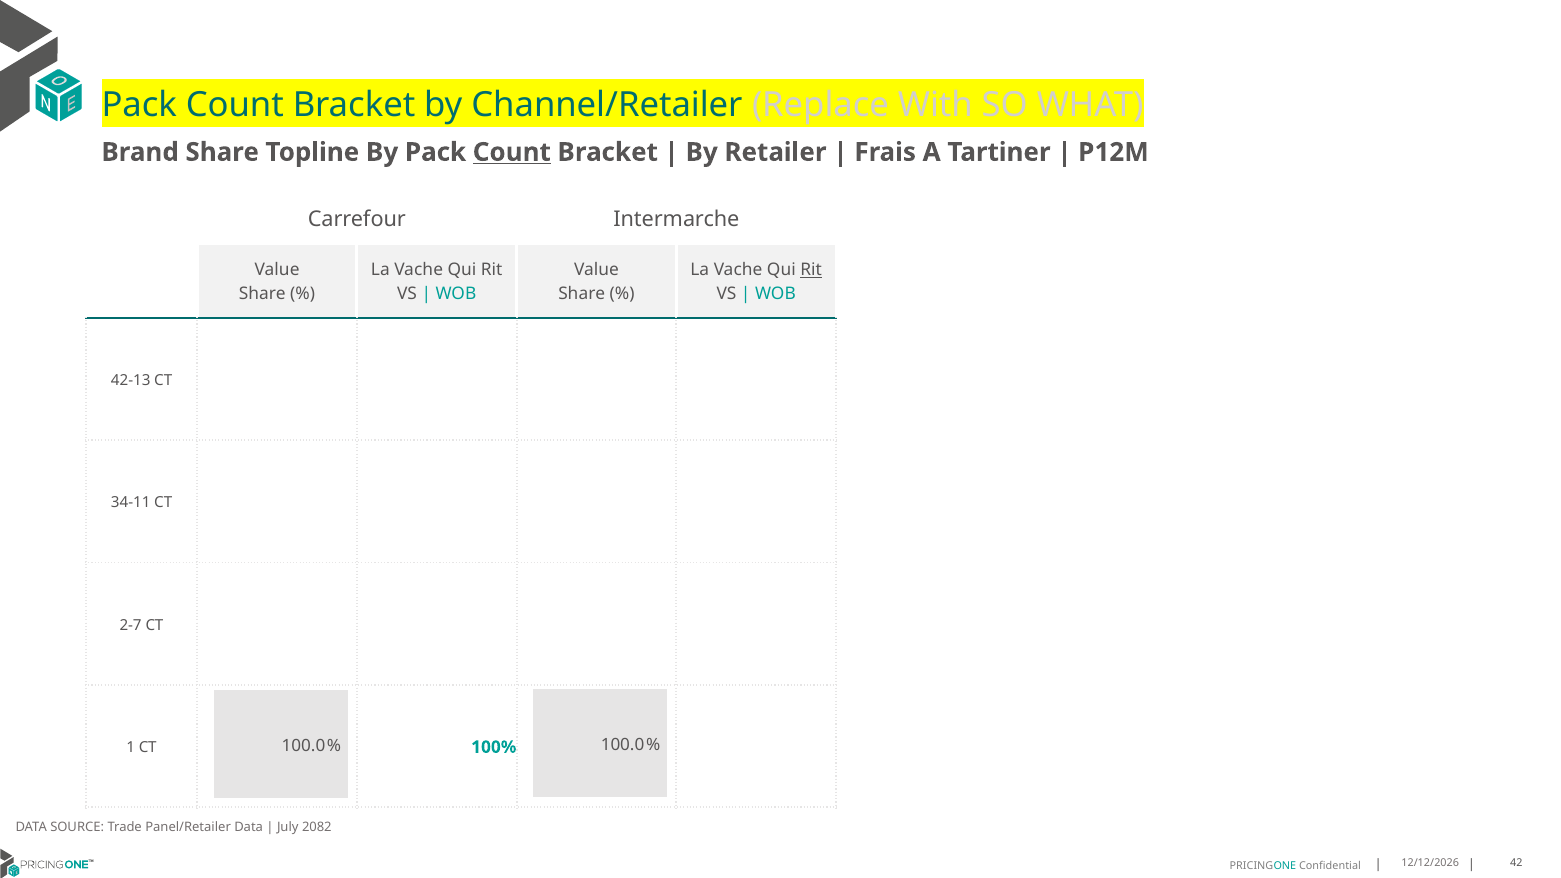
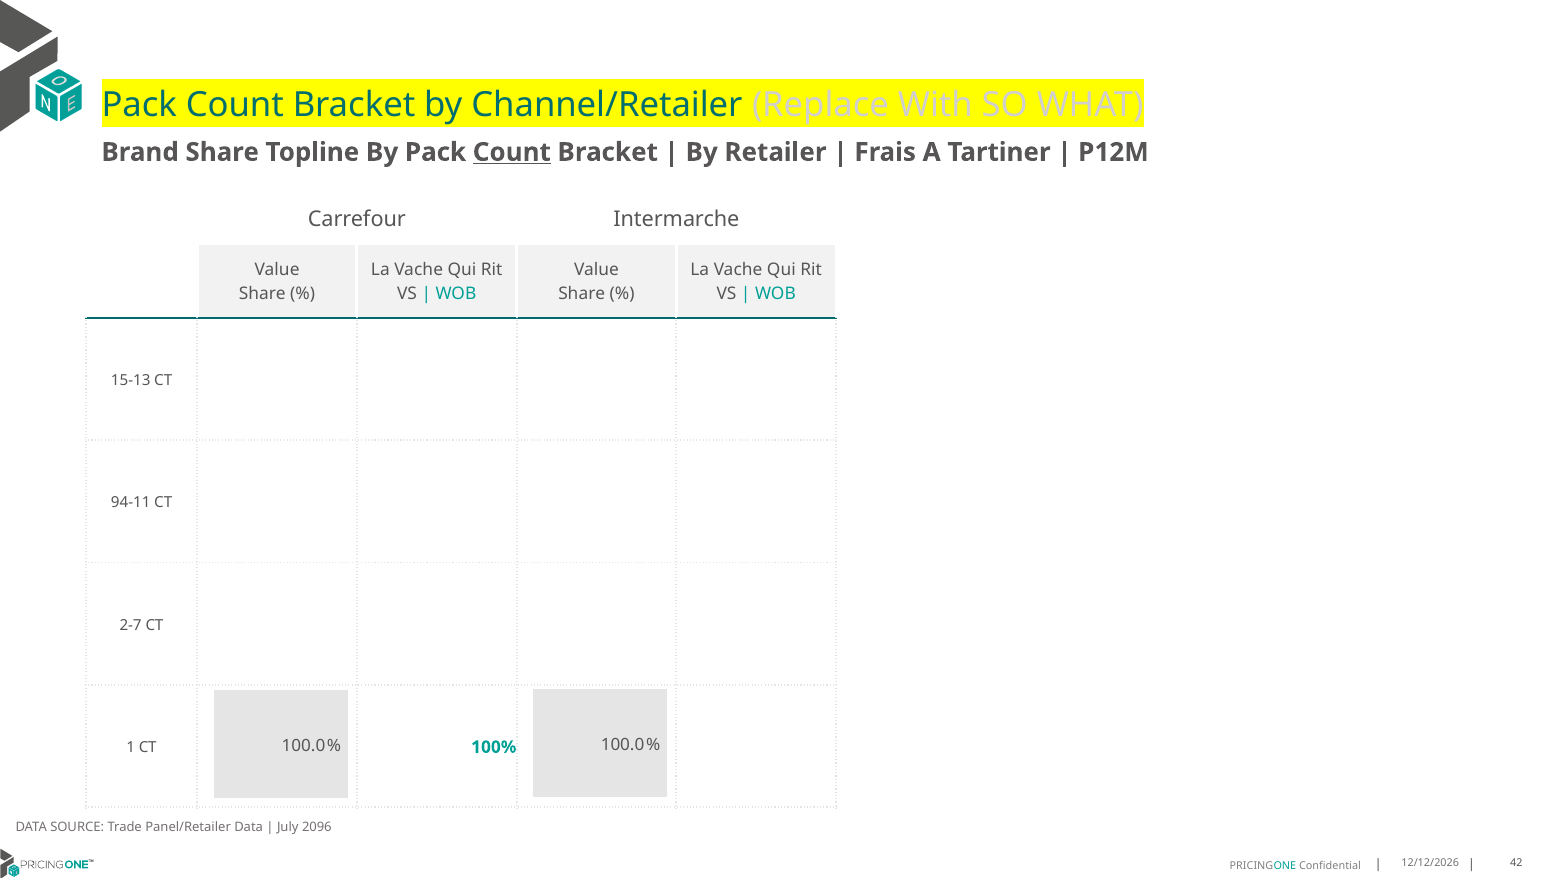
Rit underline: present -> none (811, 270)
42-13: 42-13 -> 15-13 (131, 381)
34-11: 34-11 -> 94-11 (131, 503)
2082: 2082 -> 2096 (317, 827)
